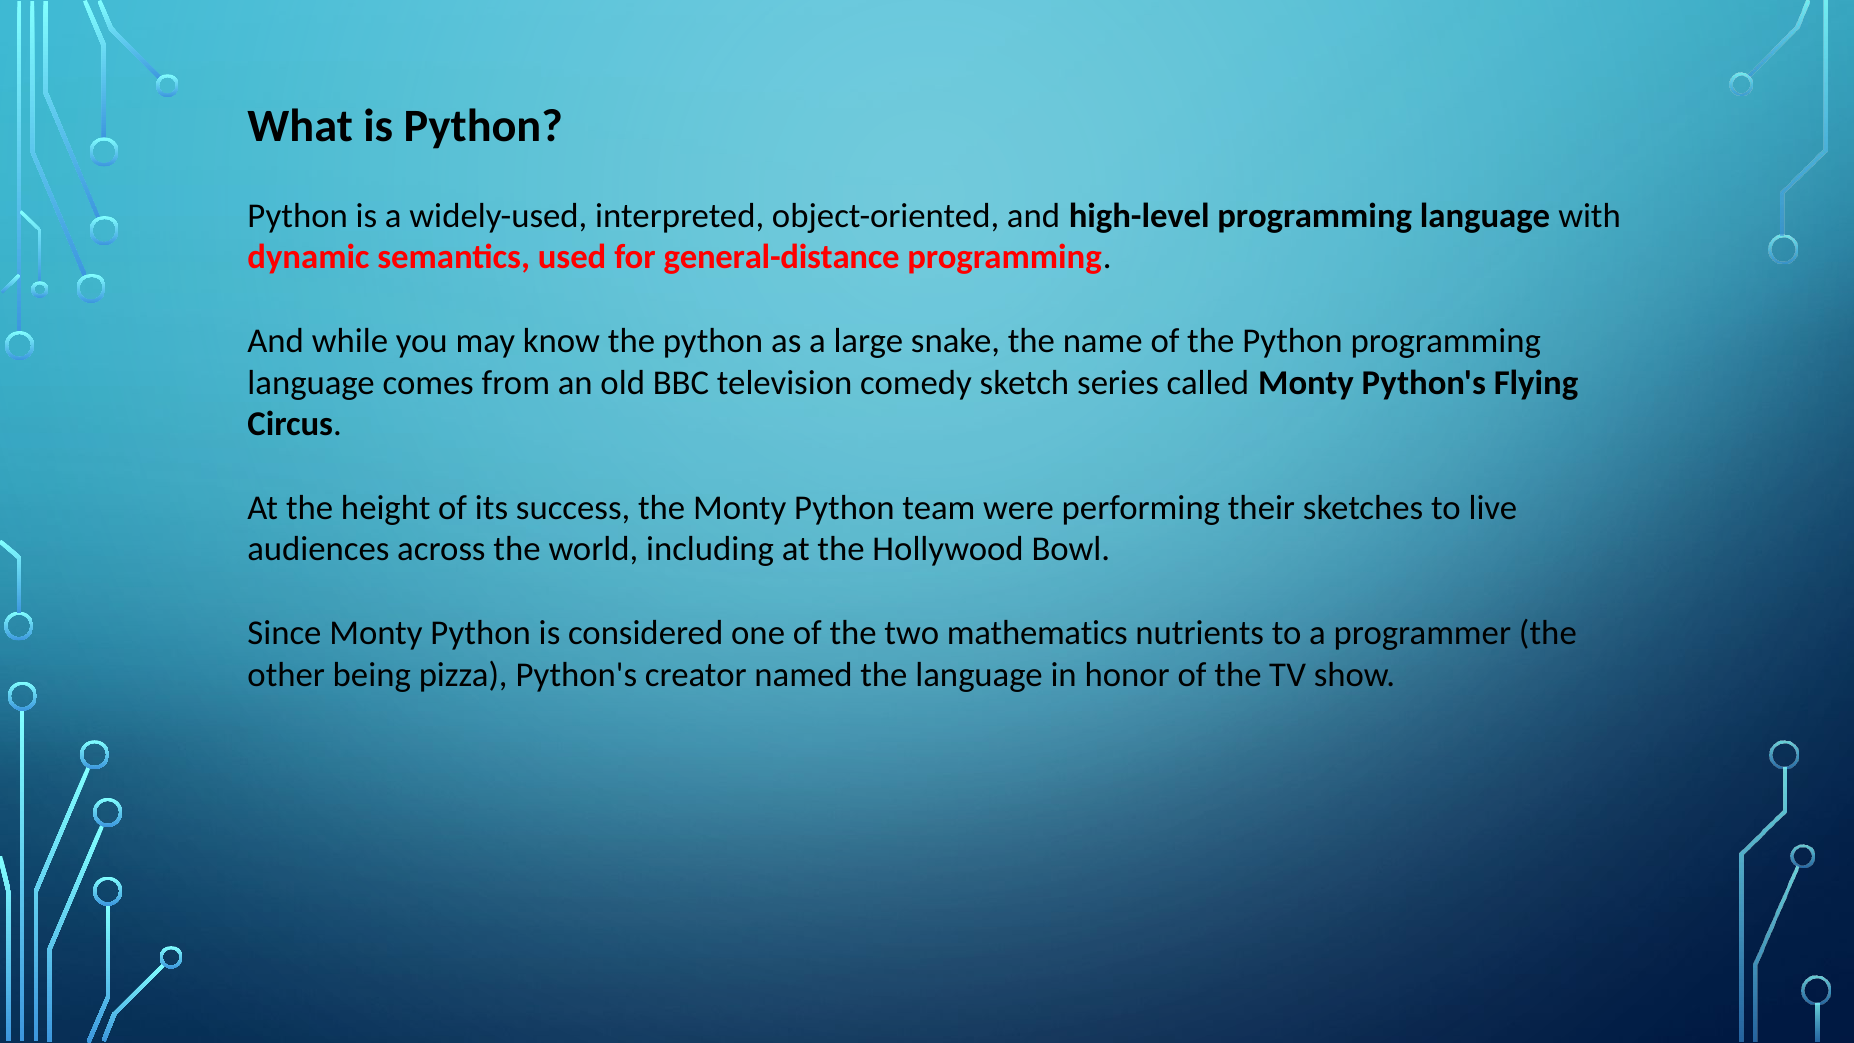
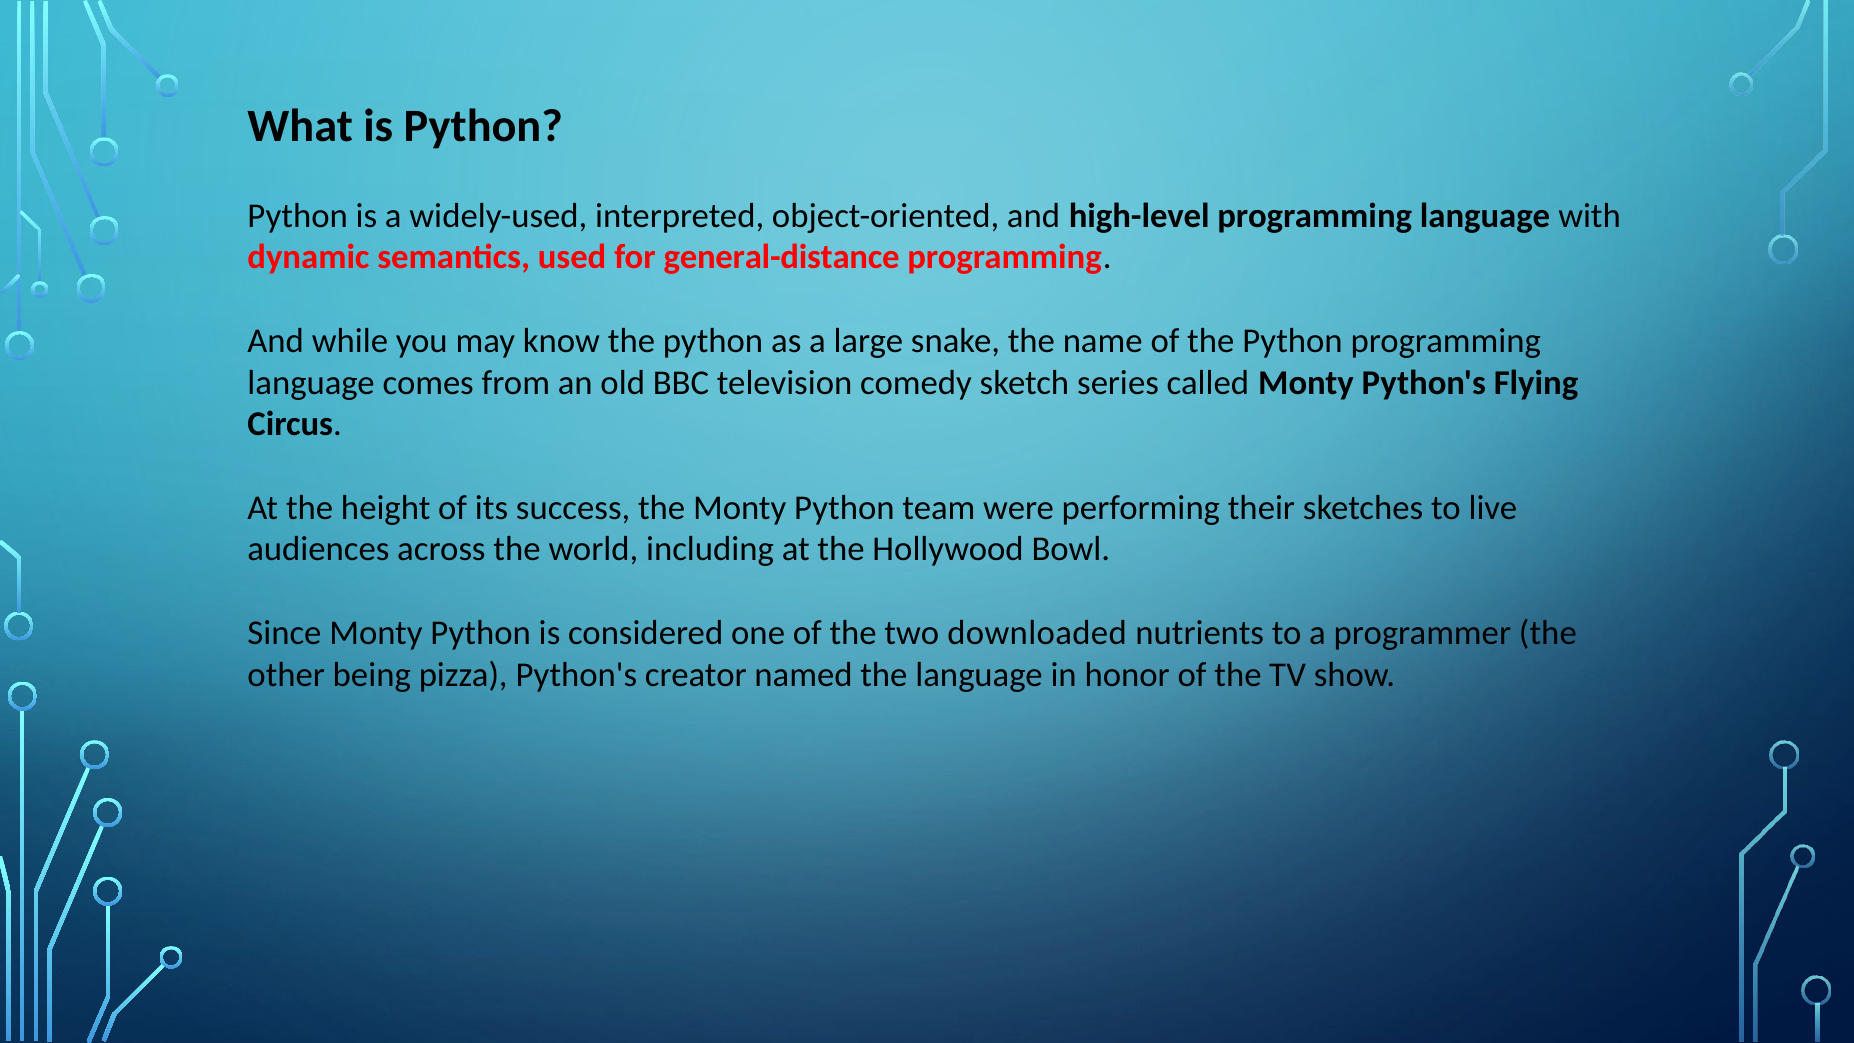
mathematics: mathematics -> downloaded (1037, 633)
